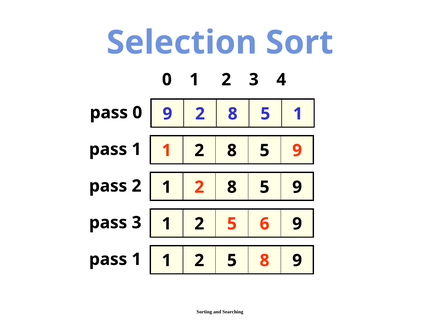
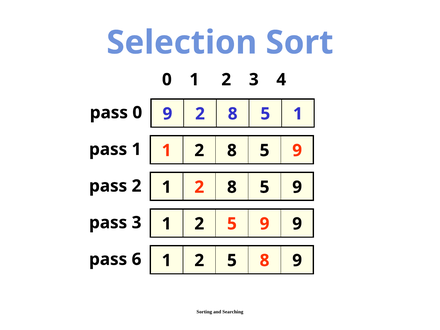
2 5 6: 6 -> 9 (265, 224)
1: 1 -> 6 (137, 259)
